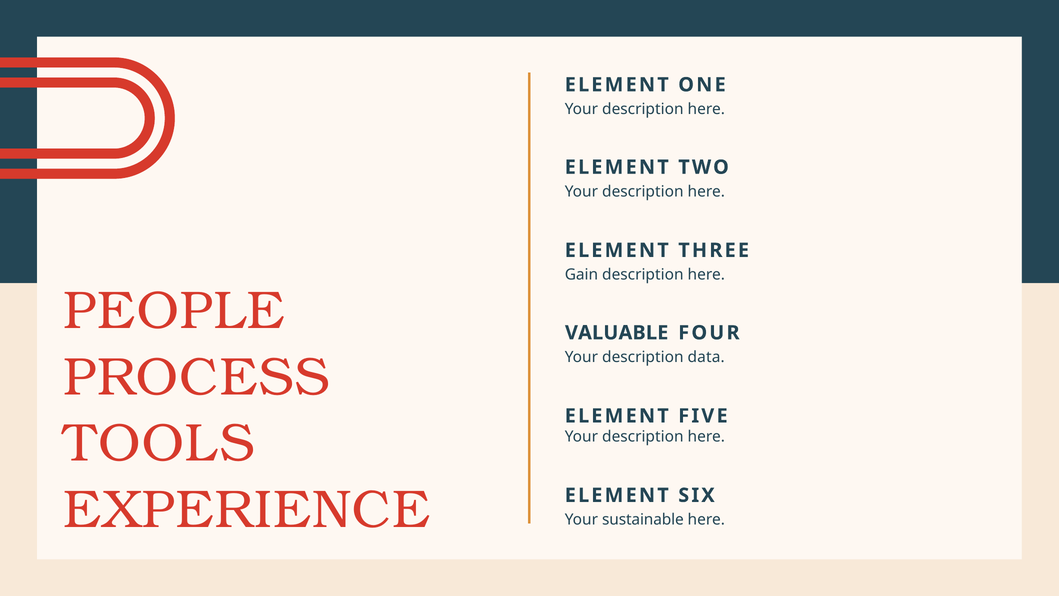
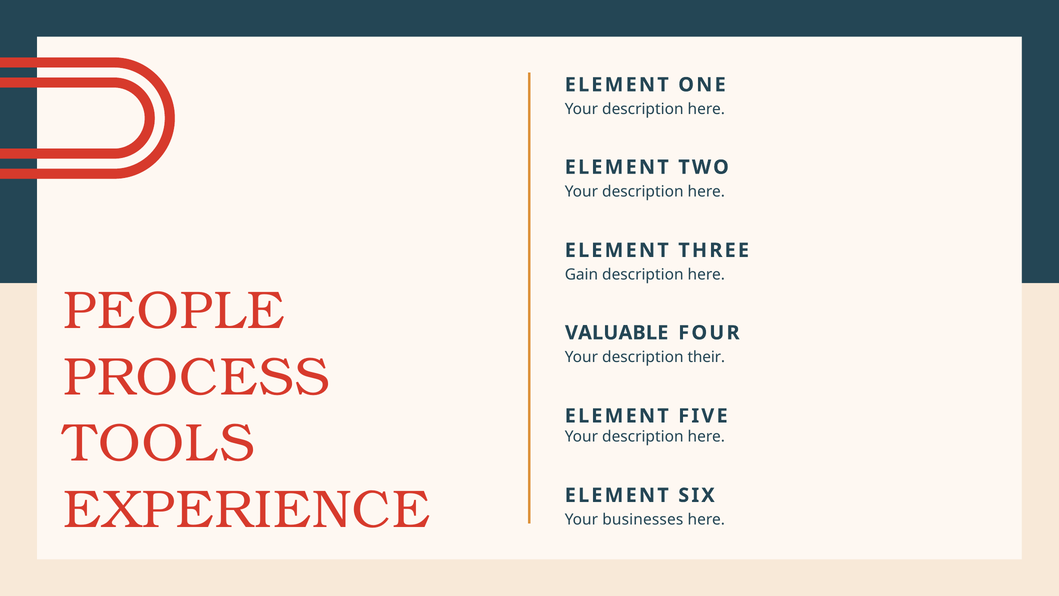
data: data -> their (706, 357)
sustainable: sustainable -> businesses (643, 520)
